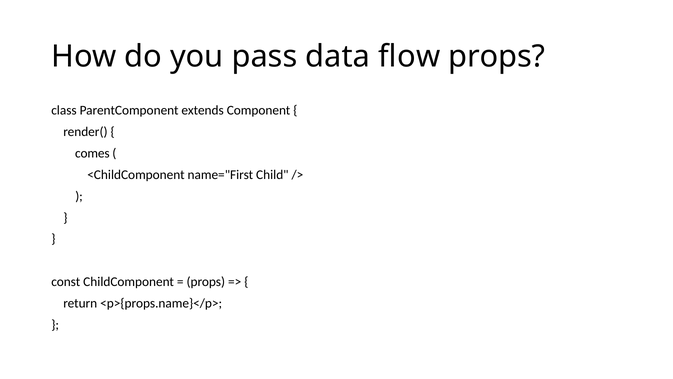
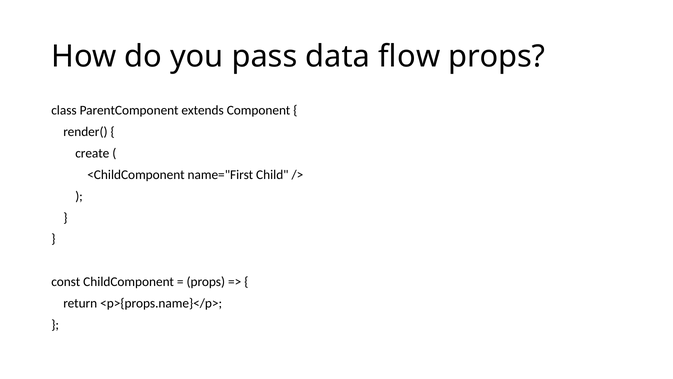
comes: comes -> create (92, 153)
